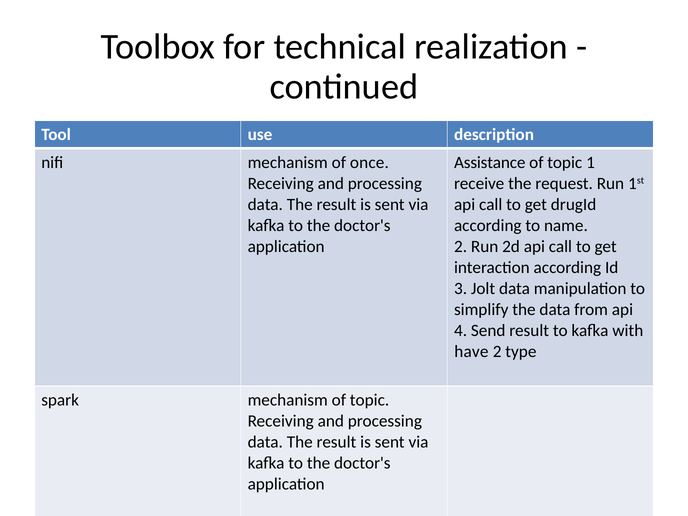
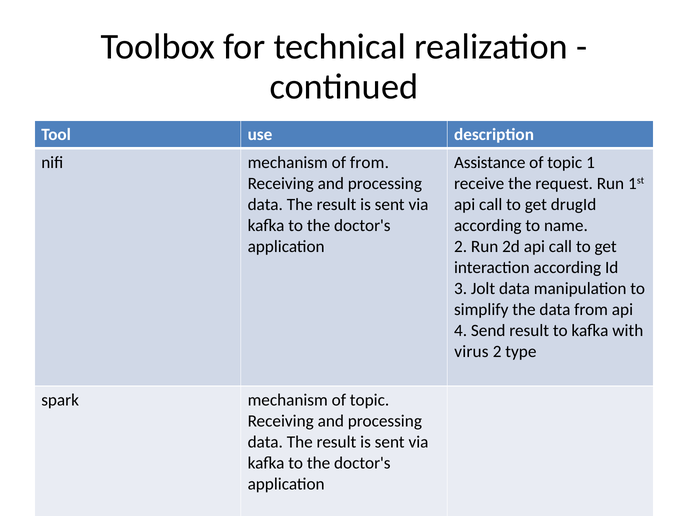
of once: once -> from (369, 162)
have: have -> virus (471, 351)
